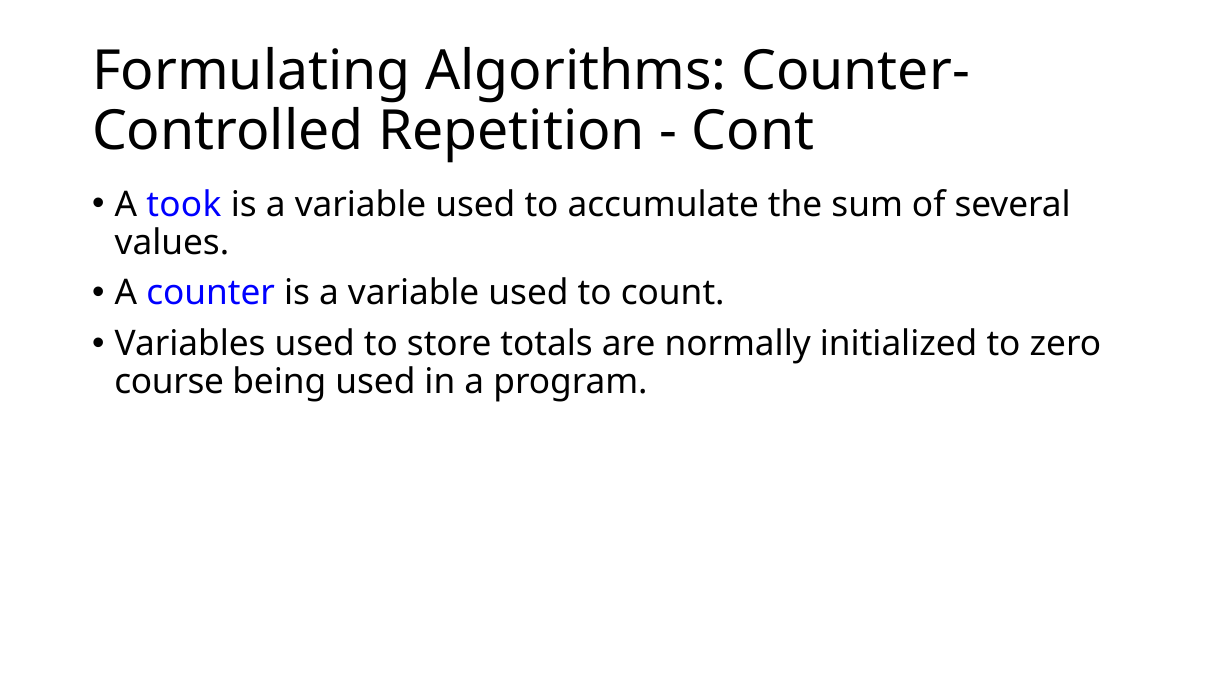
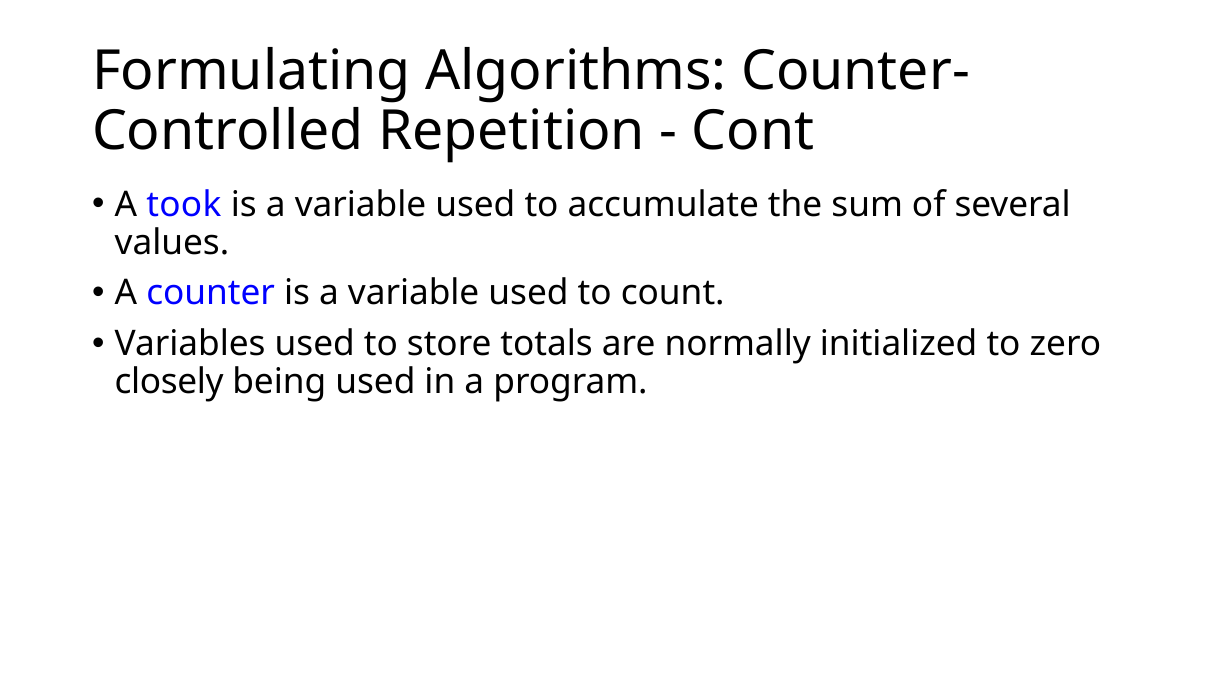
course: course -> closely (169, 382)
